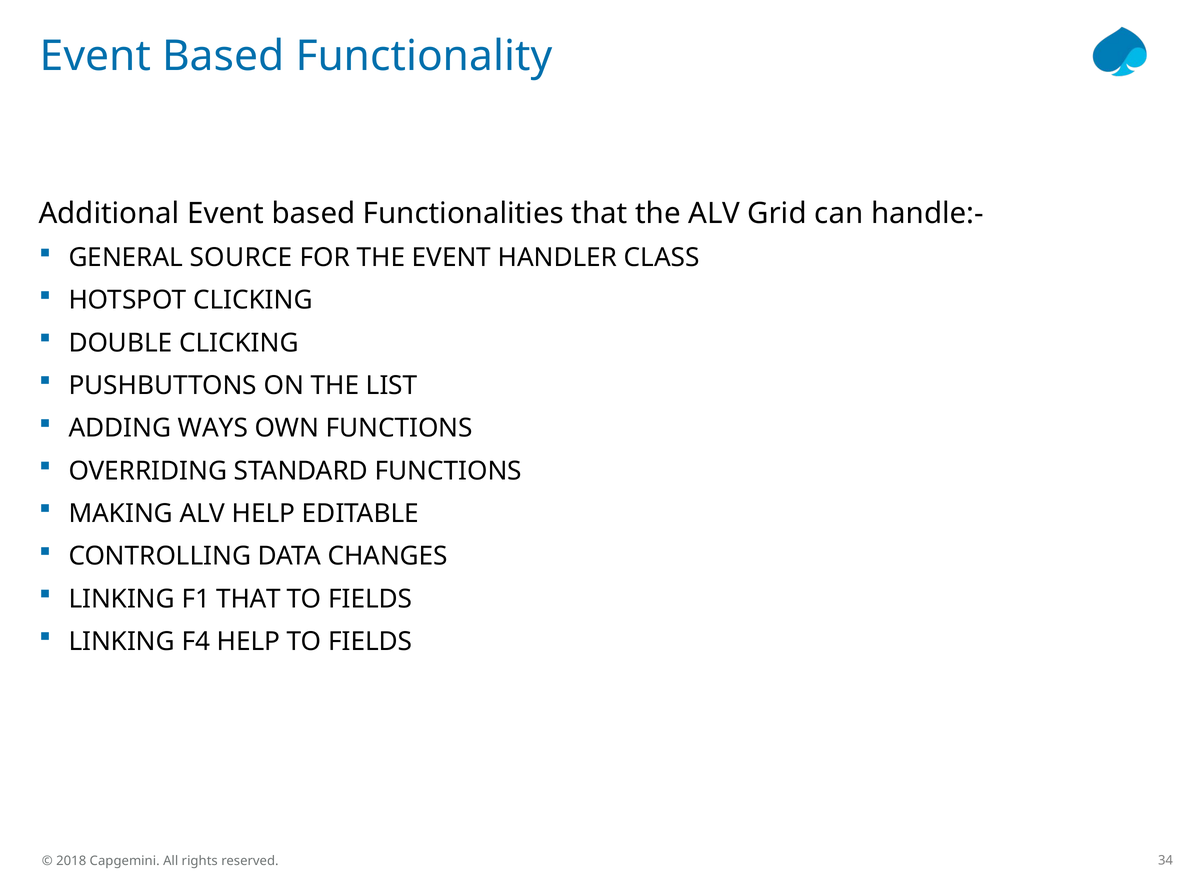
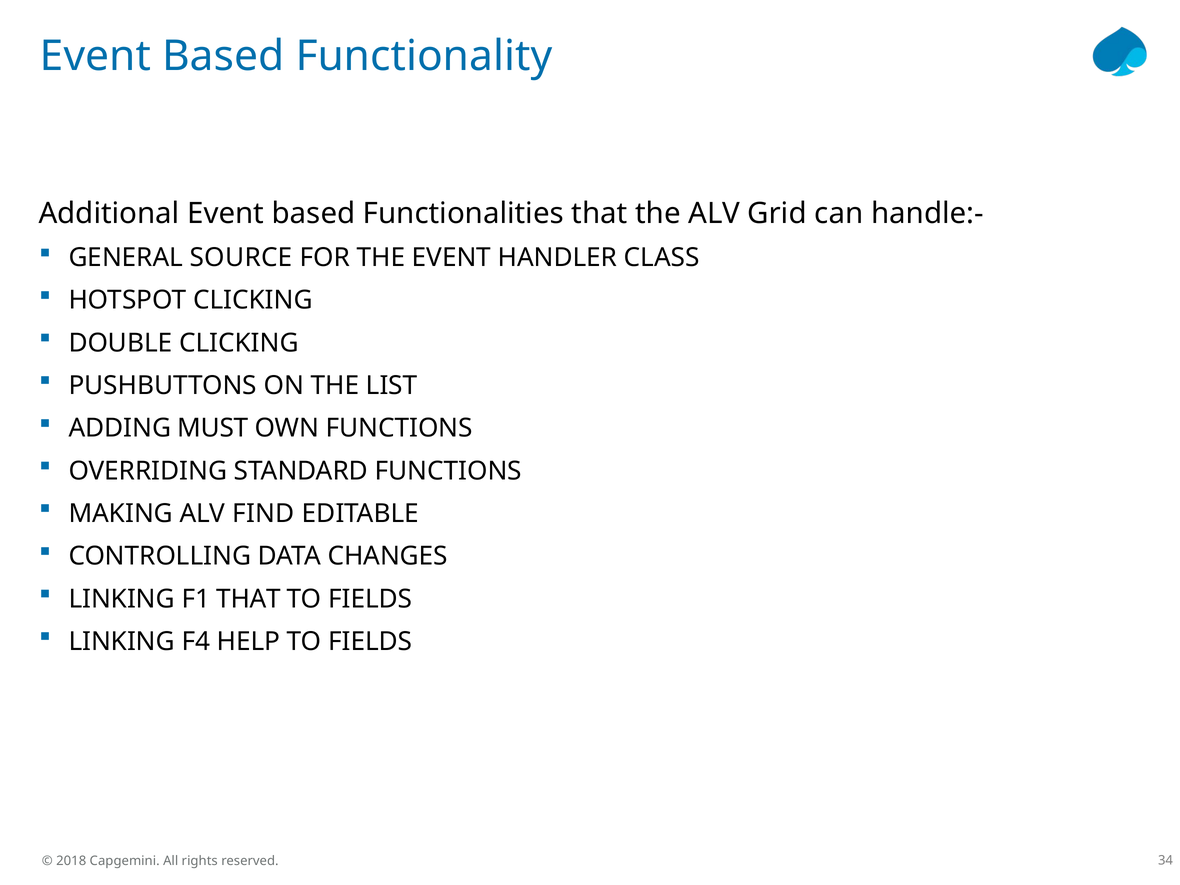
WAYS: WAYS -> MUST (213, 428)
ALV HELP: HELP -> FIND (263, 514)
